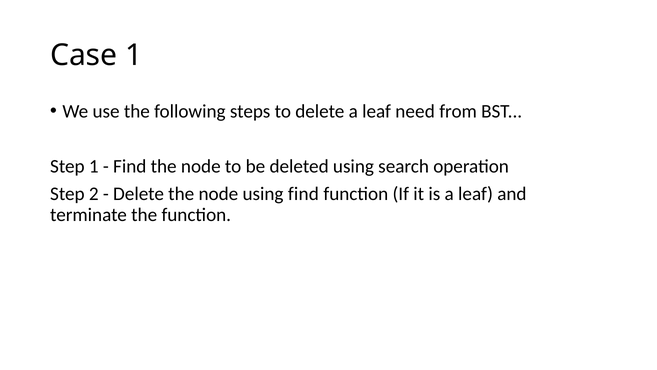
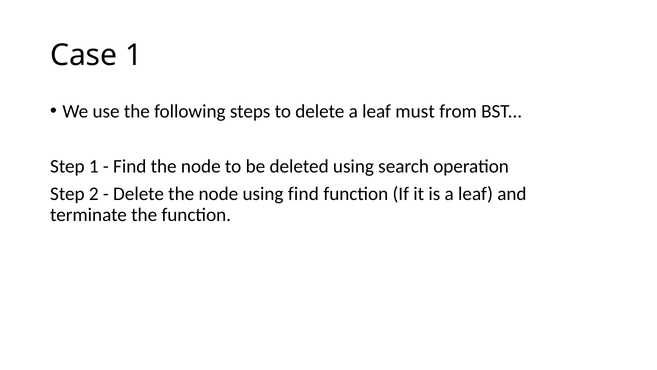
need: need -> must (415, 111)
